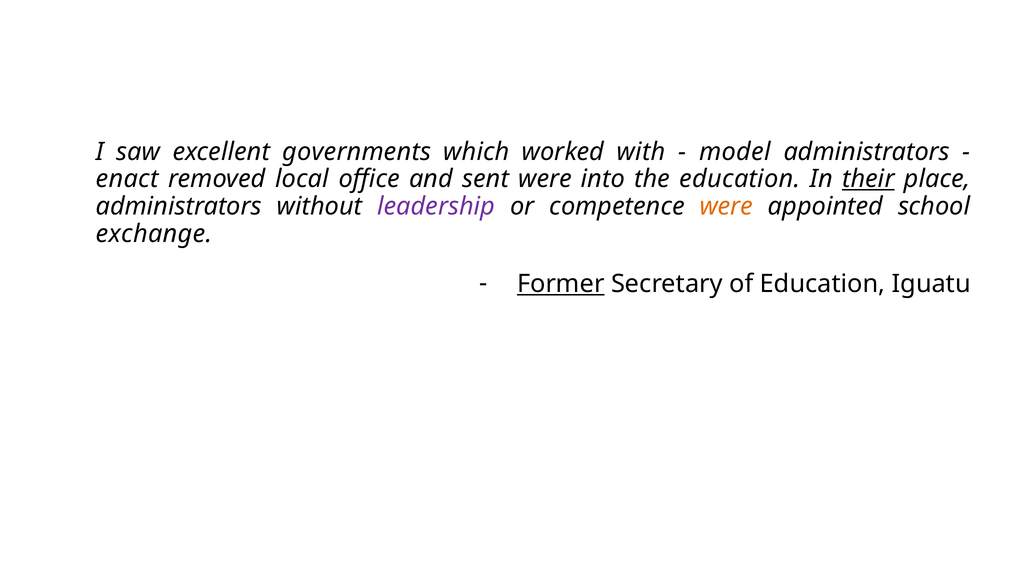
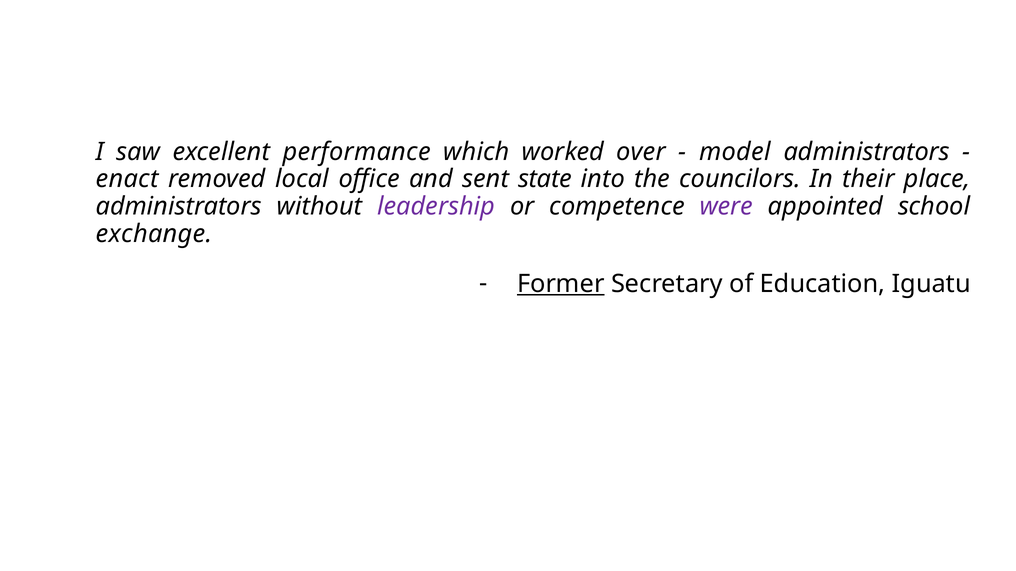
governments: governments -> performance (357, 152)
with: with -> over (641, 152)
sent were: were -> state (545, 179)
the education: education -> councilors (740, 179)
their underline: present -> none (868, 179)
were colour: orange -> purple (726, 207)
